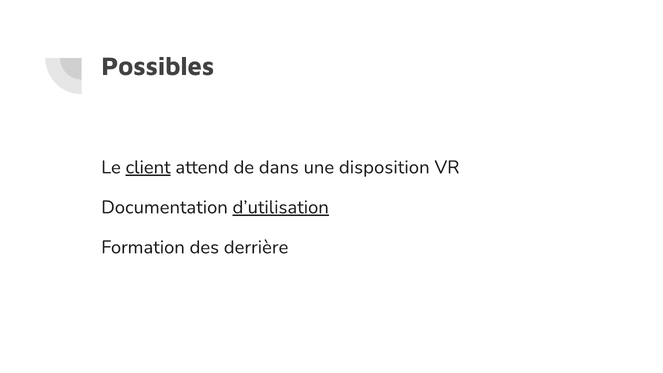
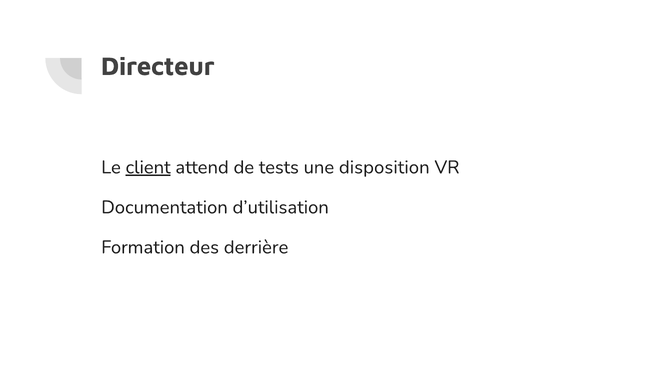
Possibles: Possibles -> Directeur (158, 66)
dans: dans -> tests (279, 167)
d’utilisation underline: present -> none (281, 207)
